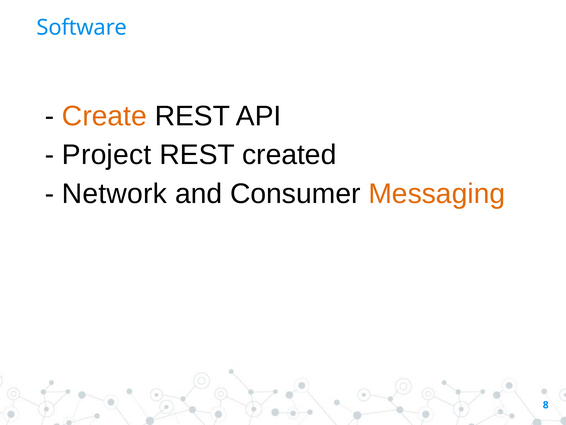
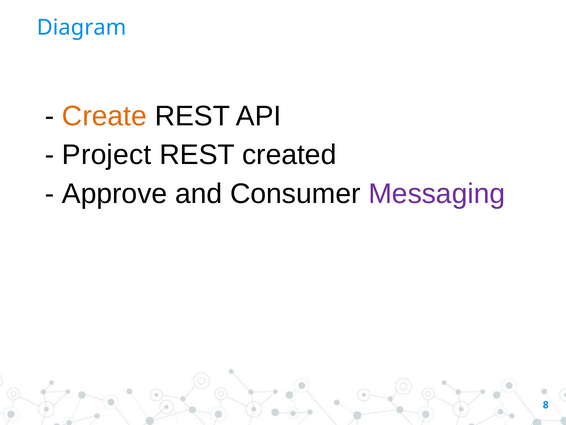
Software: Software -> Diagram (82, 28)
Network: Network -> Approve (115, 193)
Messaging colour: orange -> purple (437, 193)
